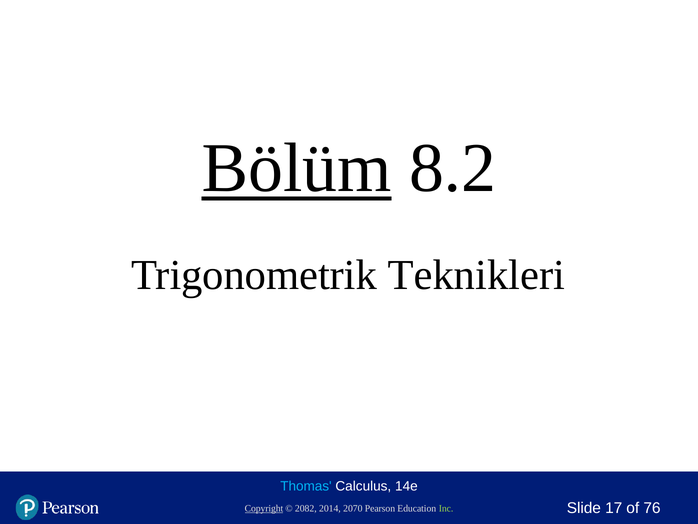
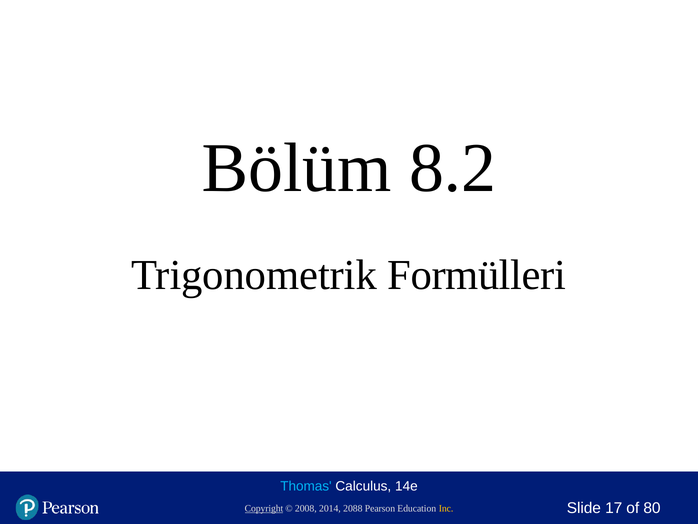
Bölüm underline: present -> none (297, 168)
Teknikleri: Teknikleri -> Formülleri (477, 275)
2082: 2082 -> 2008 (306, 508)
2070: 2070 -> 2088 (353, 508)
Inc colour: light green -> yellow (446, 508)
76: 76 -> 80 (652, 507)
